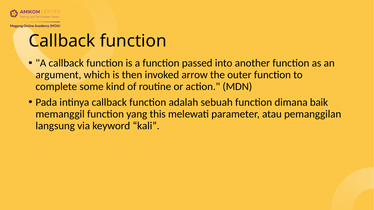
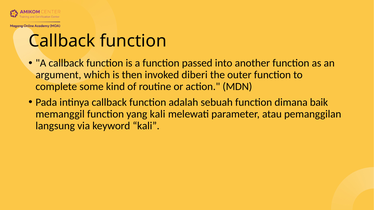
arrow: arrow -> diberi (195, 75)
yang this: this -> kali (158, 114)
